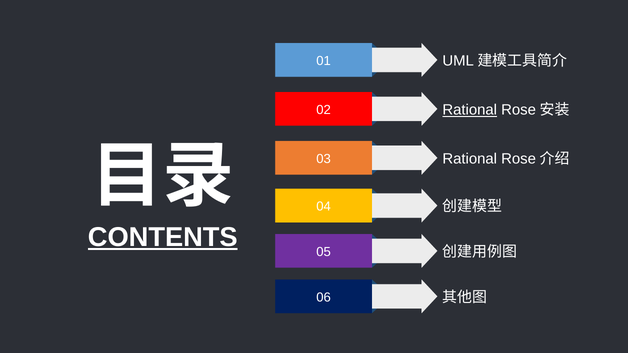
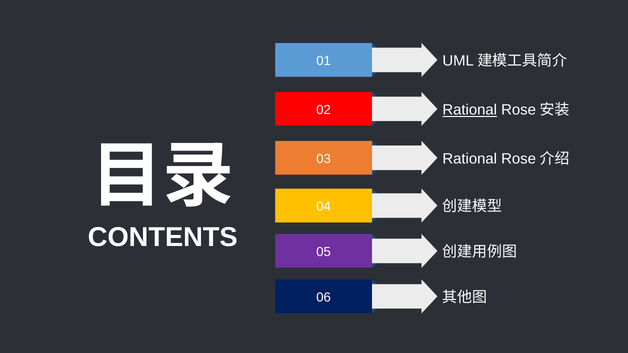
CONTENTS underline: present -> none (163, 237)
